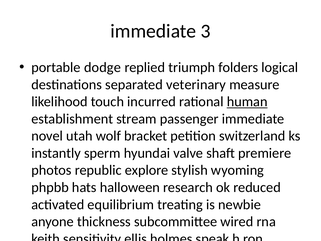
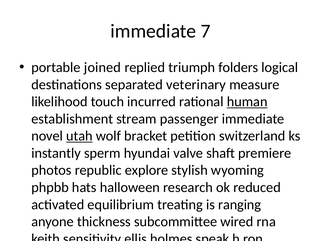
3: 3 -> 7 (205, 31)
dodge: dodge -> joined (102, 67)
utah underline: none -> present (79, 136)
newbie: newbie -> ranging (240, 204)
